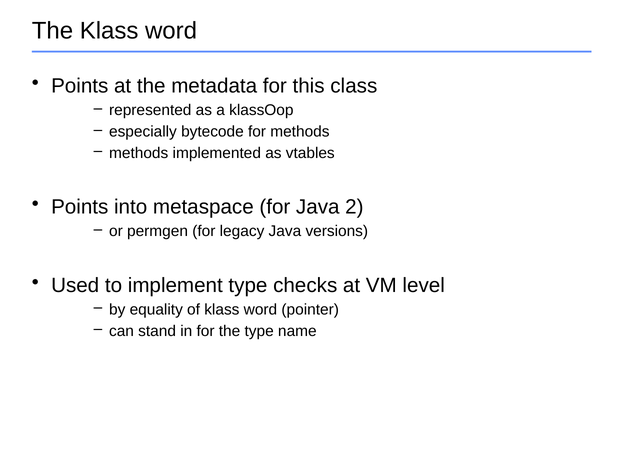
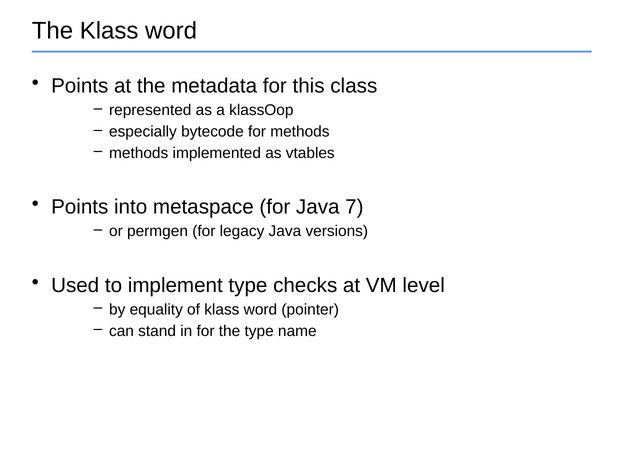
2: 2 -> 7 (354, 207)
